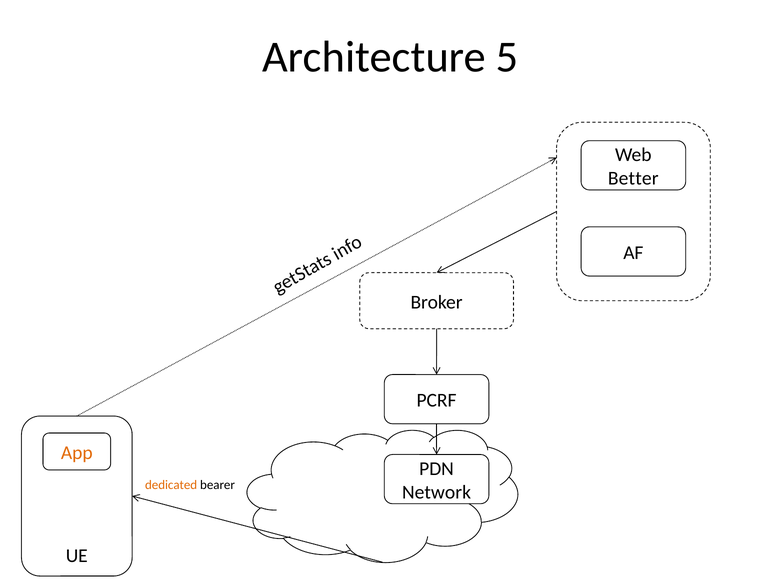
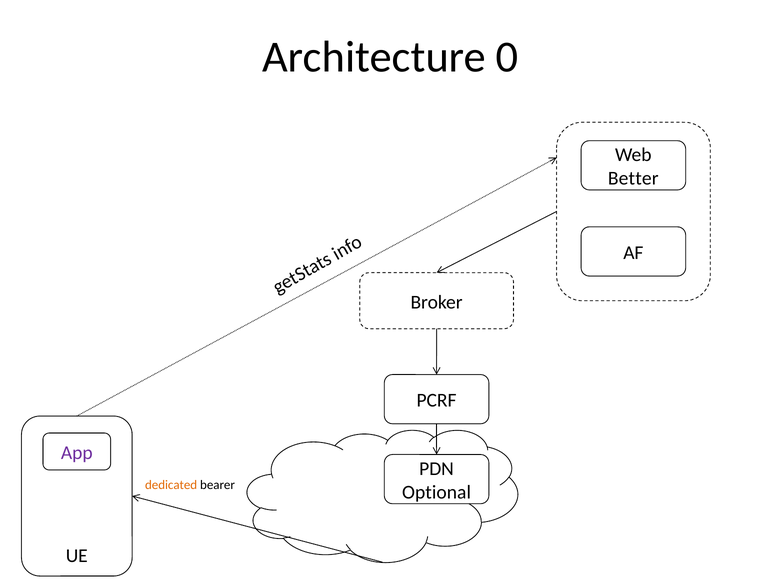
5: 5 -> 0 (507, 57)
App colour: orange -> purple (77, 453)
Network: Network -> Optional (437, 492)
